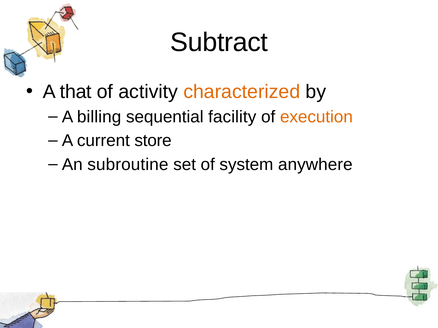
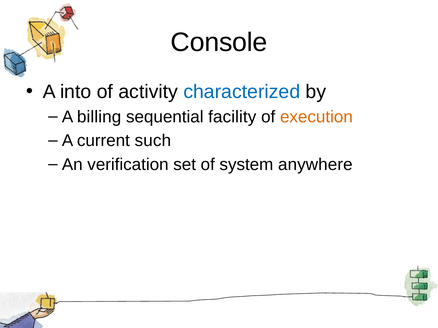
Subtract: Subtract -> Console (219, 42)
that: that -> into (76, 92)
characterized colour: orange -> blue (242, 92)
store: store -> such (153, 141)
subroutine: subroutine -> verification (128, 165)
